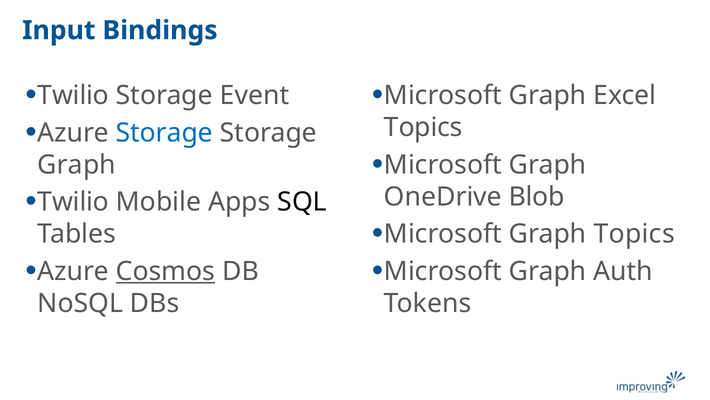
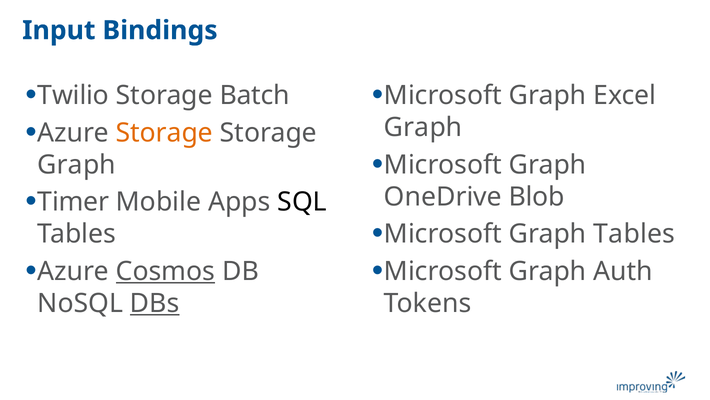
Event: Event -> Batch (255, 95)
Storage colour: blue -> orange (164, 133)
Topics: Topics -> Graph (423, 127)
Twilio: Twilio -> Timer (73, 202)
Graph Topics: Topics -> Tables (634, 234)
DBs underline: none -> present (155, 303)
